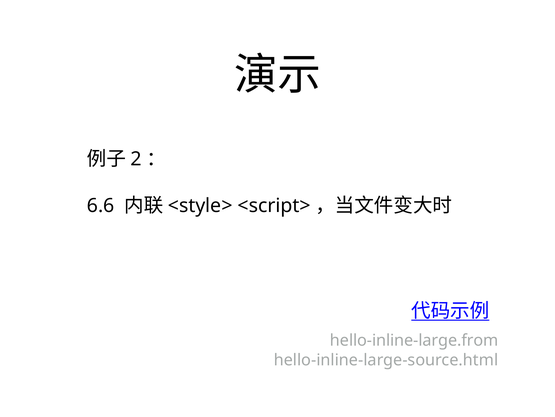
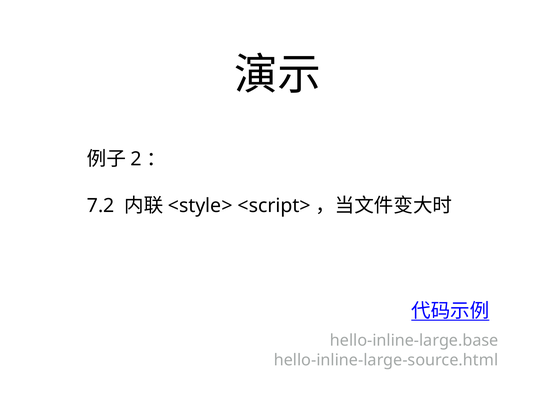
6.6: 6.6 -> 7.2 (101, 205)
hello-inline-large.from: hello-inline-large.from -> hello-inline-large.base (414, 340)
